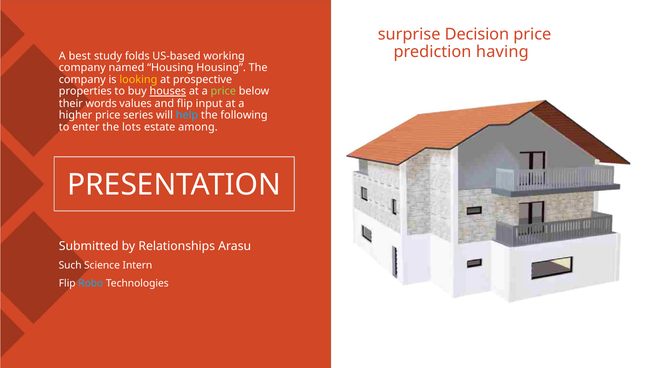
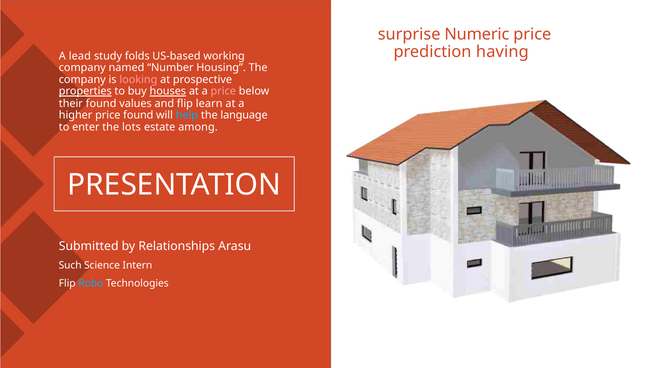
Decision: Decision -> Numeric (477, 34)
best: best -> lead (80, 56)
named Housing: Housing -> Number (170, 68)
looking colour: yellow -> pink (138, 80)
properties underline: none -> present (85, 91)
price colour: light green -> pink (223, 91)
their words: words -> found (101, 103)
input: input -> learn (209, 103)
price series: series -> found (138, 115)
following: following -> language (244, 115)
